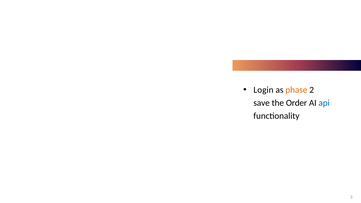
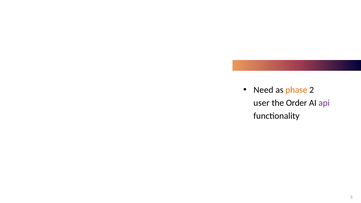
Login: Login -> Need (263, 90)
save: save -> user (262, 103)
api colour: blue -> purple (324, 103)
